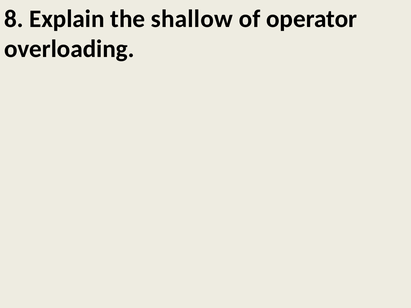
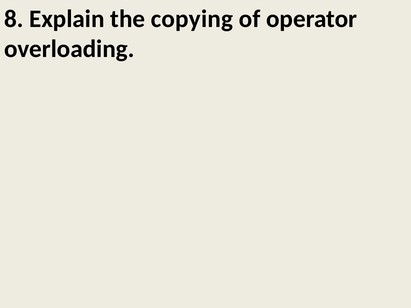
shallow: shallow -> copying (192, 19)
